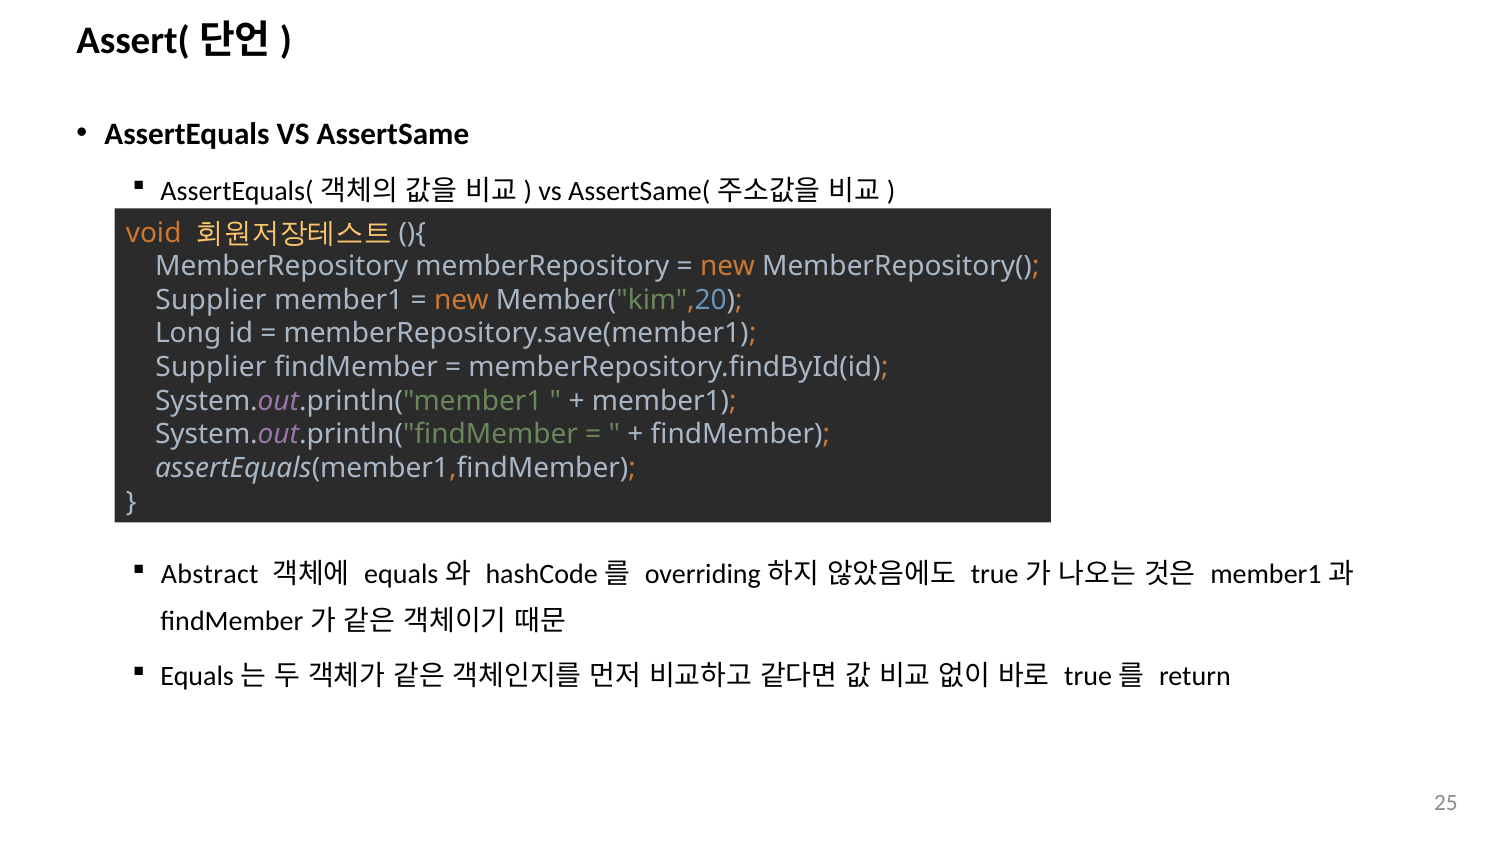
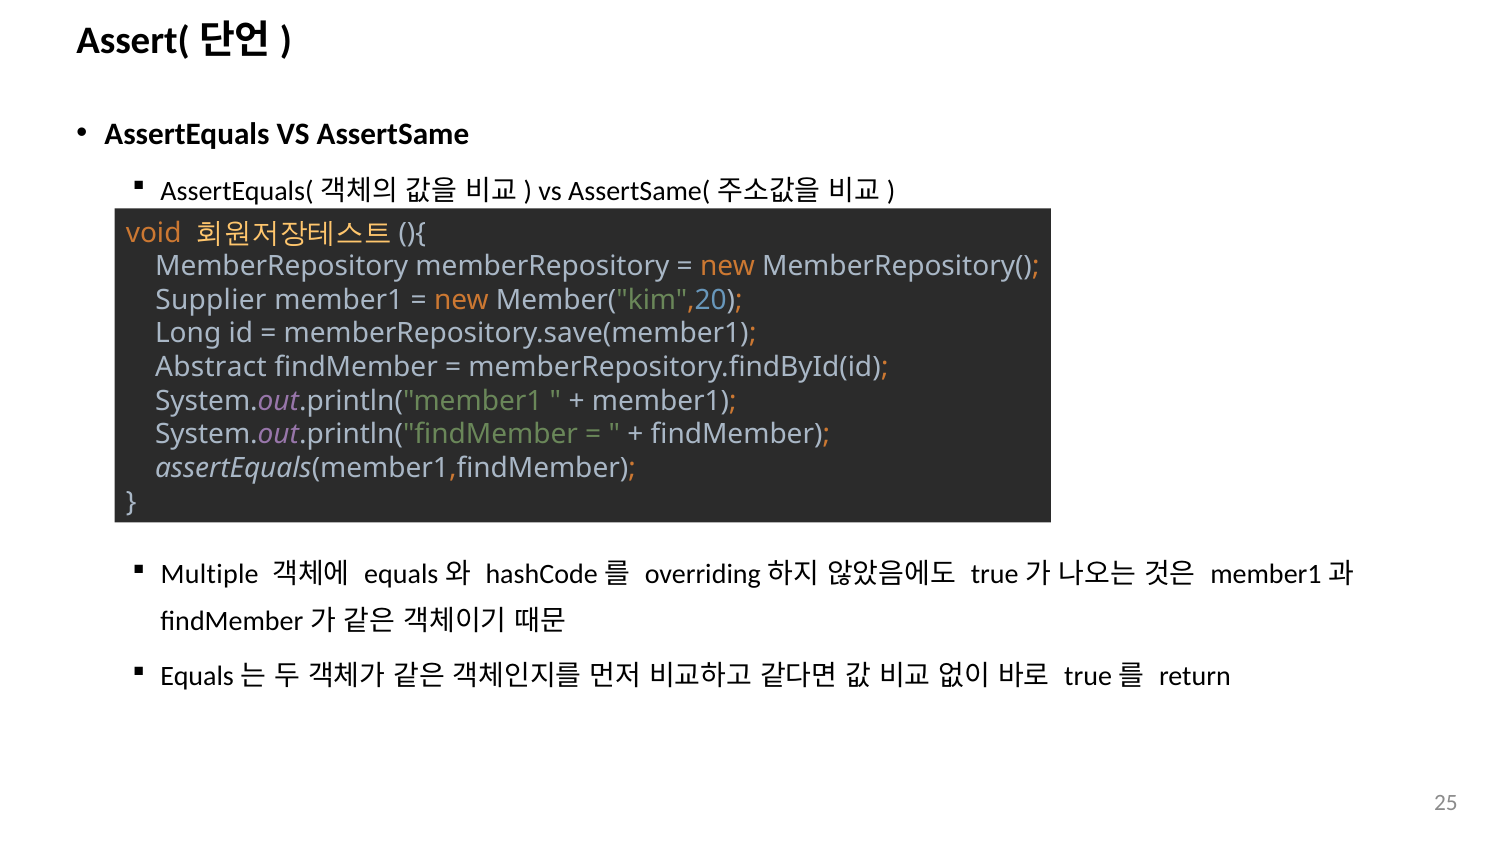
Supplier: Supplier -> Abstract (211, 368)
Abstract: Abstract -> Multiple (210, 575)
